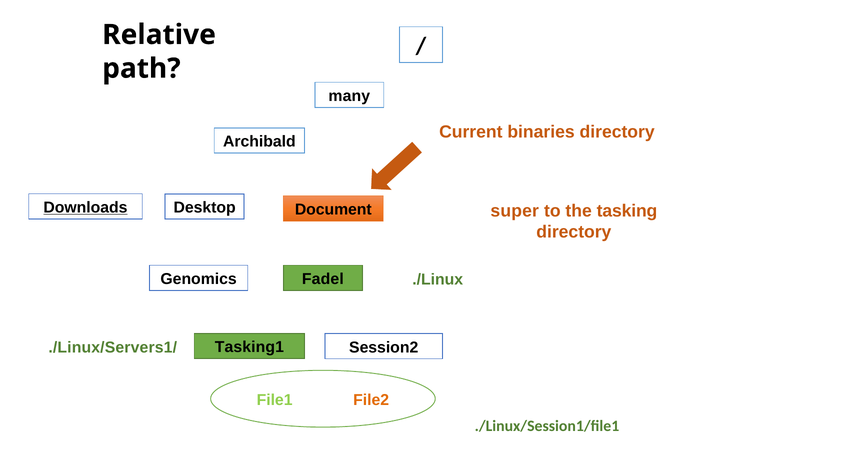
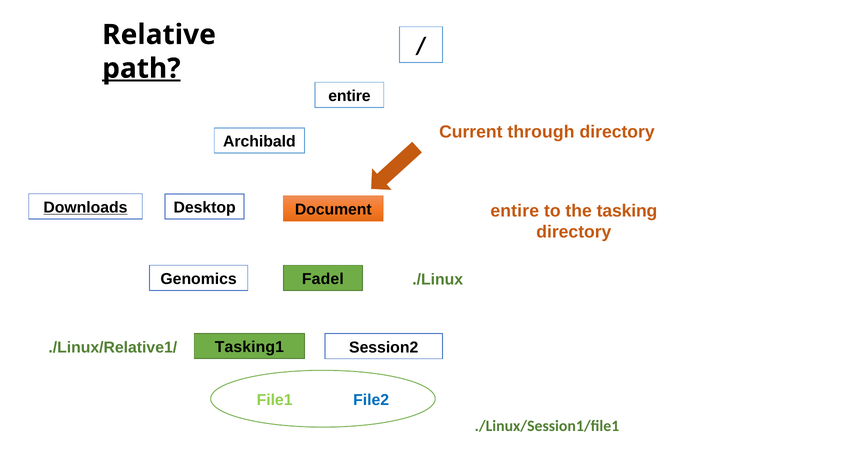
path underline: none -> present (141, 68)
many: many -> entire (349, 96)
binaries: binaries -> through (541, 132)
super: super -> entire (515, 211)
./Linux/Servers1/: ./Linux/Servers1/ -> ./Linux/Relative1/ (113, 347)
File2 colour: orange -> blue (371, 399)
